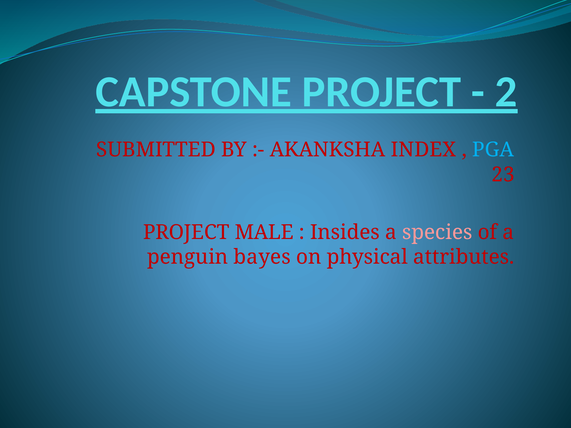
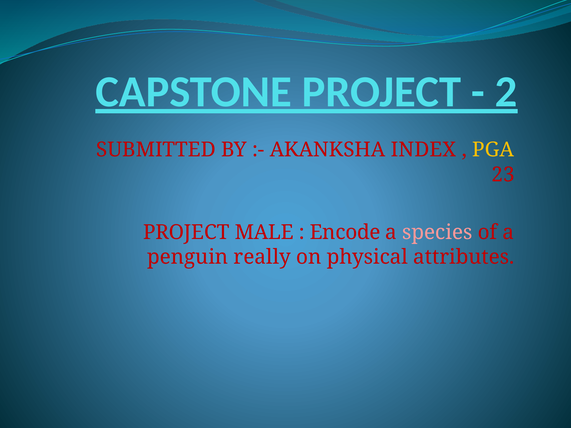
PGA colour: light blue -> yellow (493, 150)
Insides: Insides -> Encode (345, 233)
bayes: bayes -> really (262, 257)
